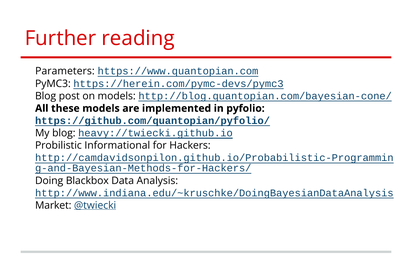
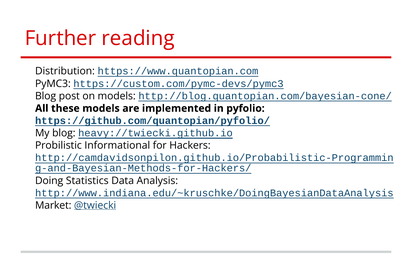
Parameters: Parameters -> Distribution (65, 71)
https://herein.com/pymc-devs/pymc3: https://herein.com/pymc-devs/pymc3 -> https://custom.com/pymc-devs/pymc3 (178, 83)
Blackbox: Blackbox -> Statistics (87, 180)
